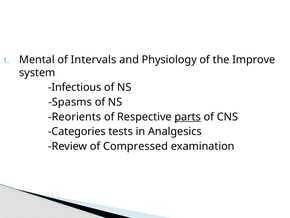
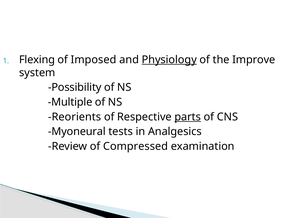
Mental: Mental -> Flexing (37, 59)
Intervals: Intervals -> Imposed (94, 59)
Physiology underline: none -> present (169, 59)
Infectious: Infectious -> Possibility (75, 87)
Spasms: Spasms -> Multiple (70, 102)
Categories: Categories -> Myoneural (77, 131)
